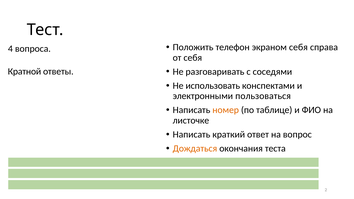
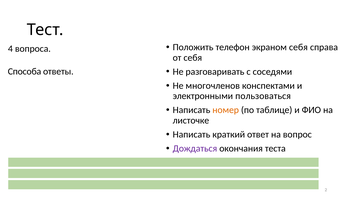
Кратной: Кратной -> Способа (24, 72)
использовать: использовать -> многочленов (213, 86)
Дождаться colour: orange -> purple (195, 149)
